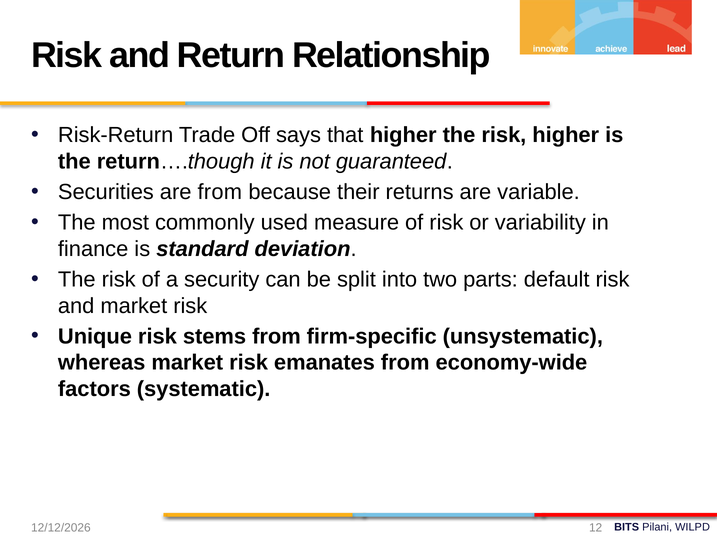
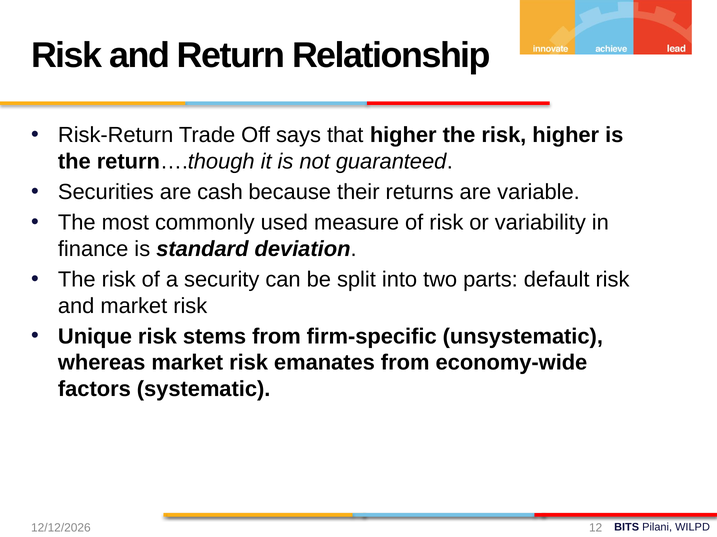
are from: from -> cash (220, 192)
